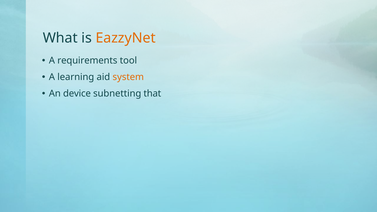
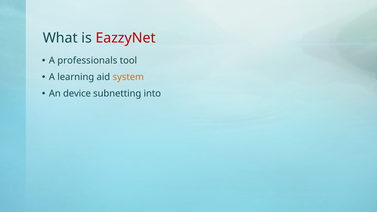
EazzyNet colour: orange -> red (126, 38)
requirements: requirements -> professionals (87, 61)
that: that -> into (152, 94)
